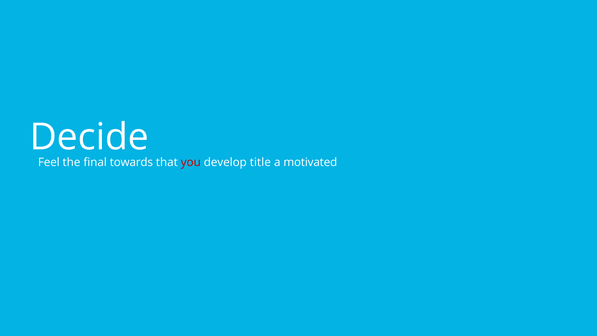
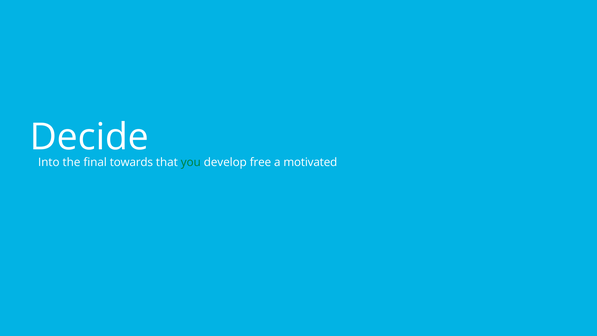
Feel: Feel -> Into (49, 162)
you colour: red -> green (191, 162)
title: title -> free (260, 162)
